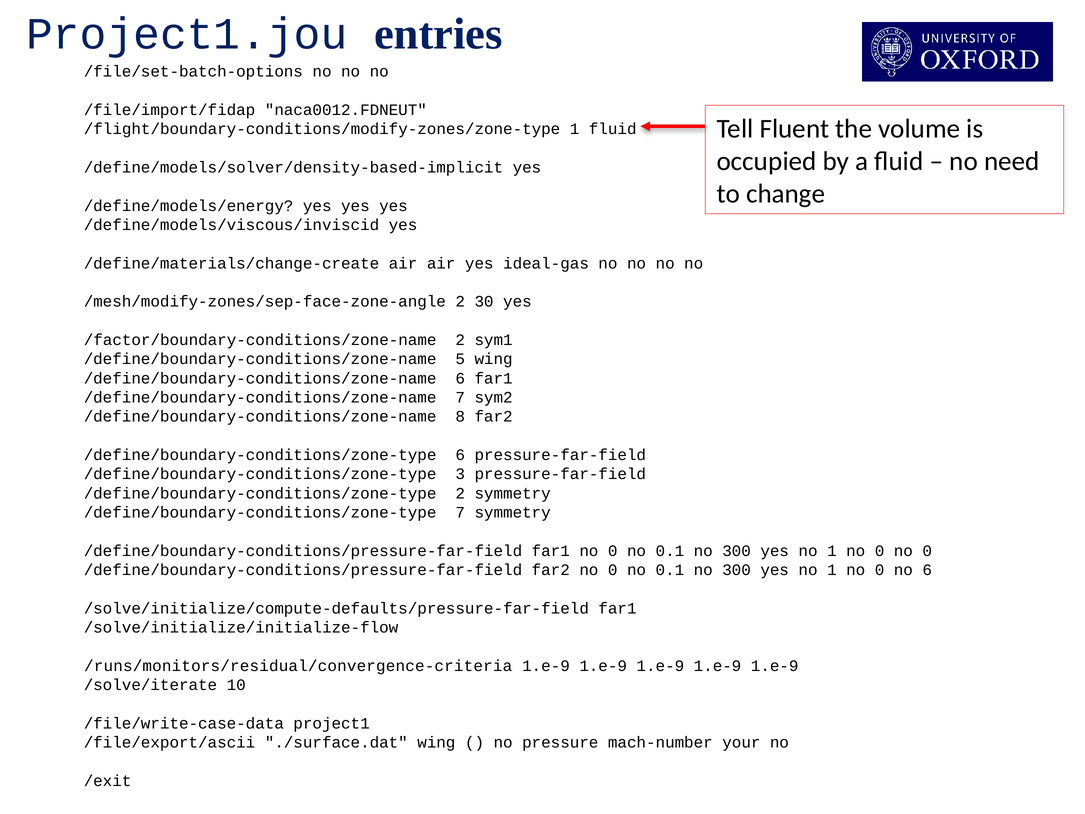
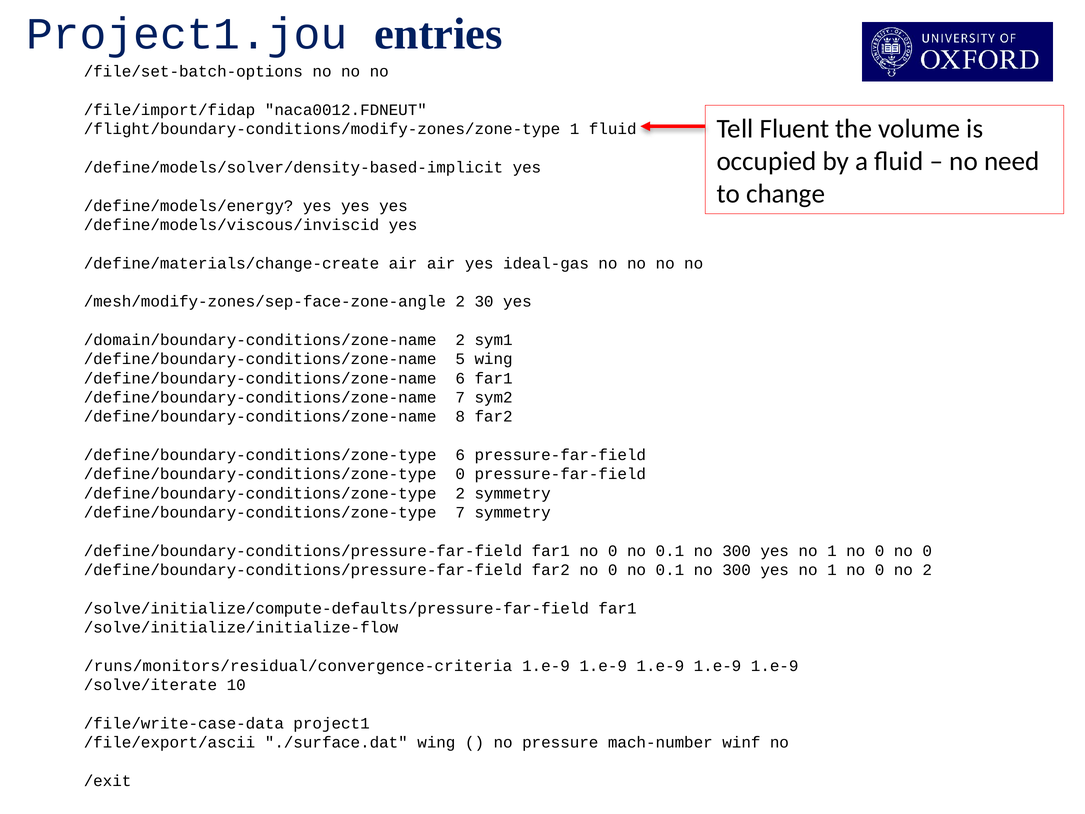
/factor/boundary-conditions/zone-name: /factor/boundary-conditions/zone-name -> /domain/boundary-conditions/zone-name (260, 340)
/define/boundary-conditions/zone-type 3: 3 -> 0 (460, 474)
no 6: 6 -> 2 (927, 570)
your: your -> winf (741, 743)
